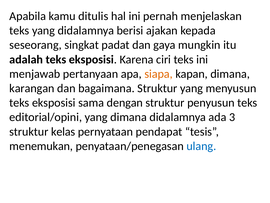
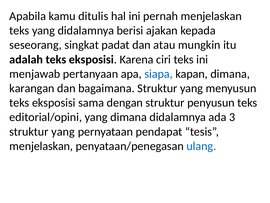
gaya: gaya -> atau (164, 45)
siapa colour: orange -> blue (159, 74)
kelas: kelas -> yang (63, 131)
menemukan: menemukan -> menjelaskan (41, 146)
